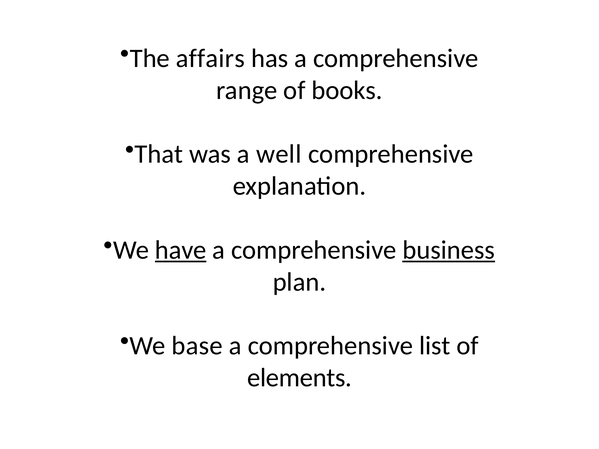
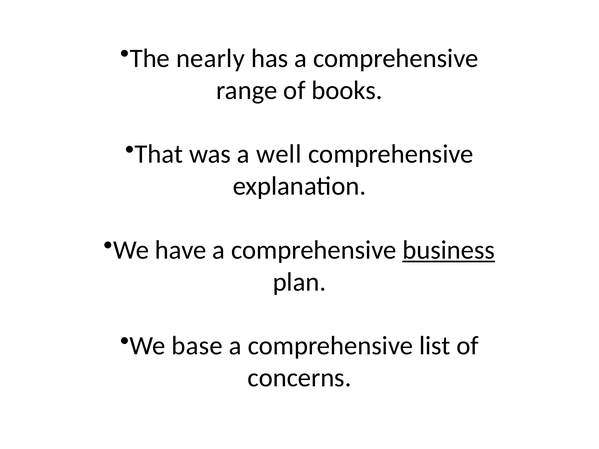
affairs: affairs -> nearly (210, 58)
have underline: present -> none (181, 250)
elements: elements -> concerns (299, 378)
